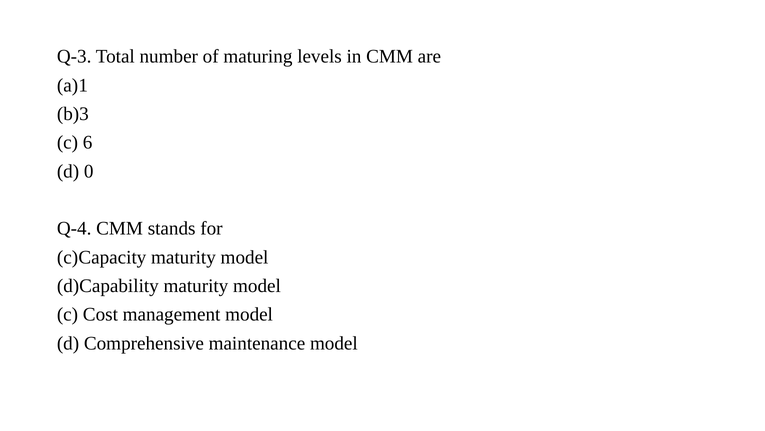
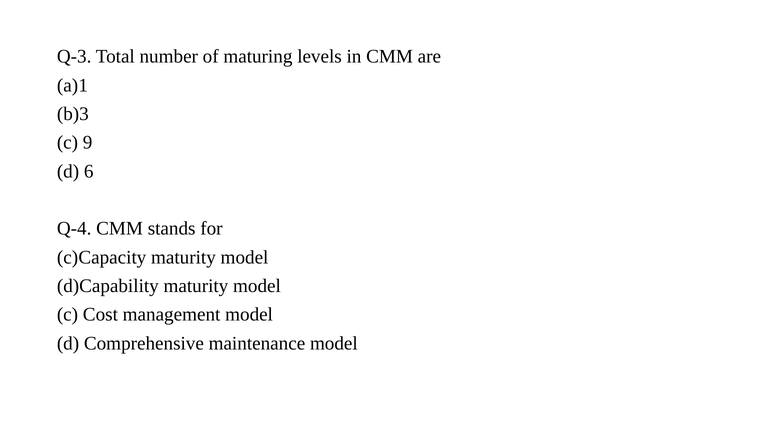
6: 6 -> 9 (88, 142)
0: 0 -> 6 (89, 171)
